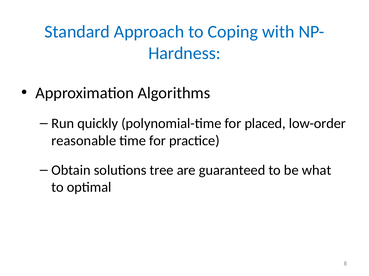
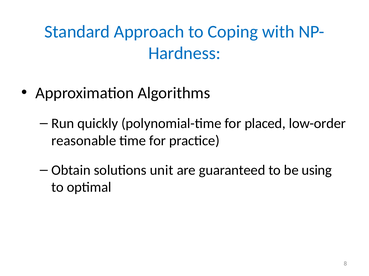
tree: tree -> unit (162, 171)
what: what -> using (317, 171)
